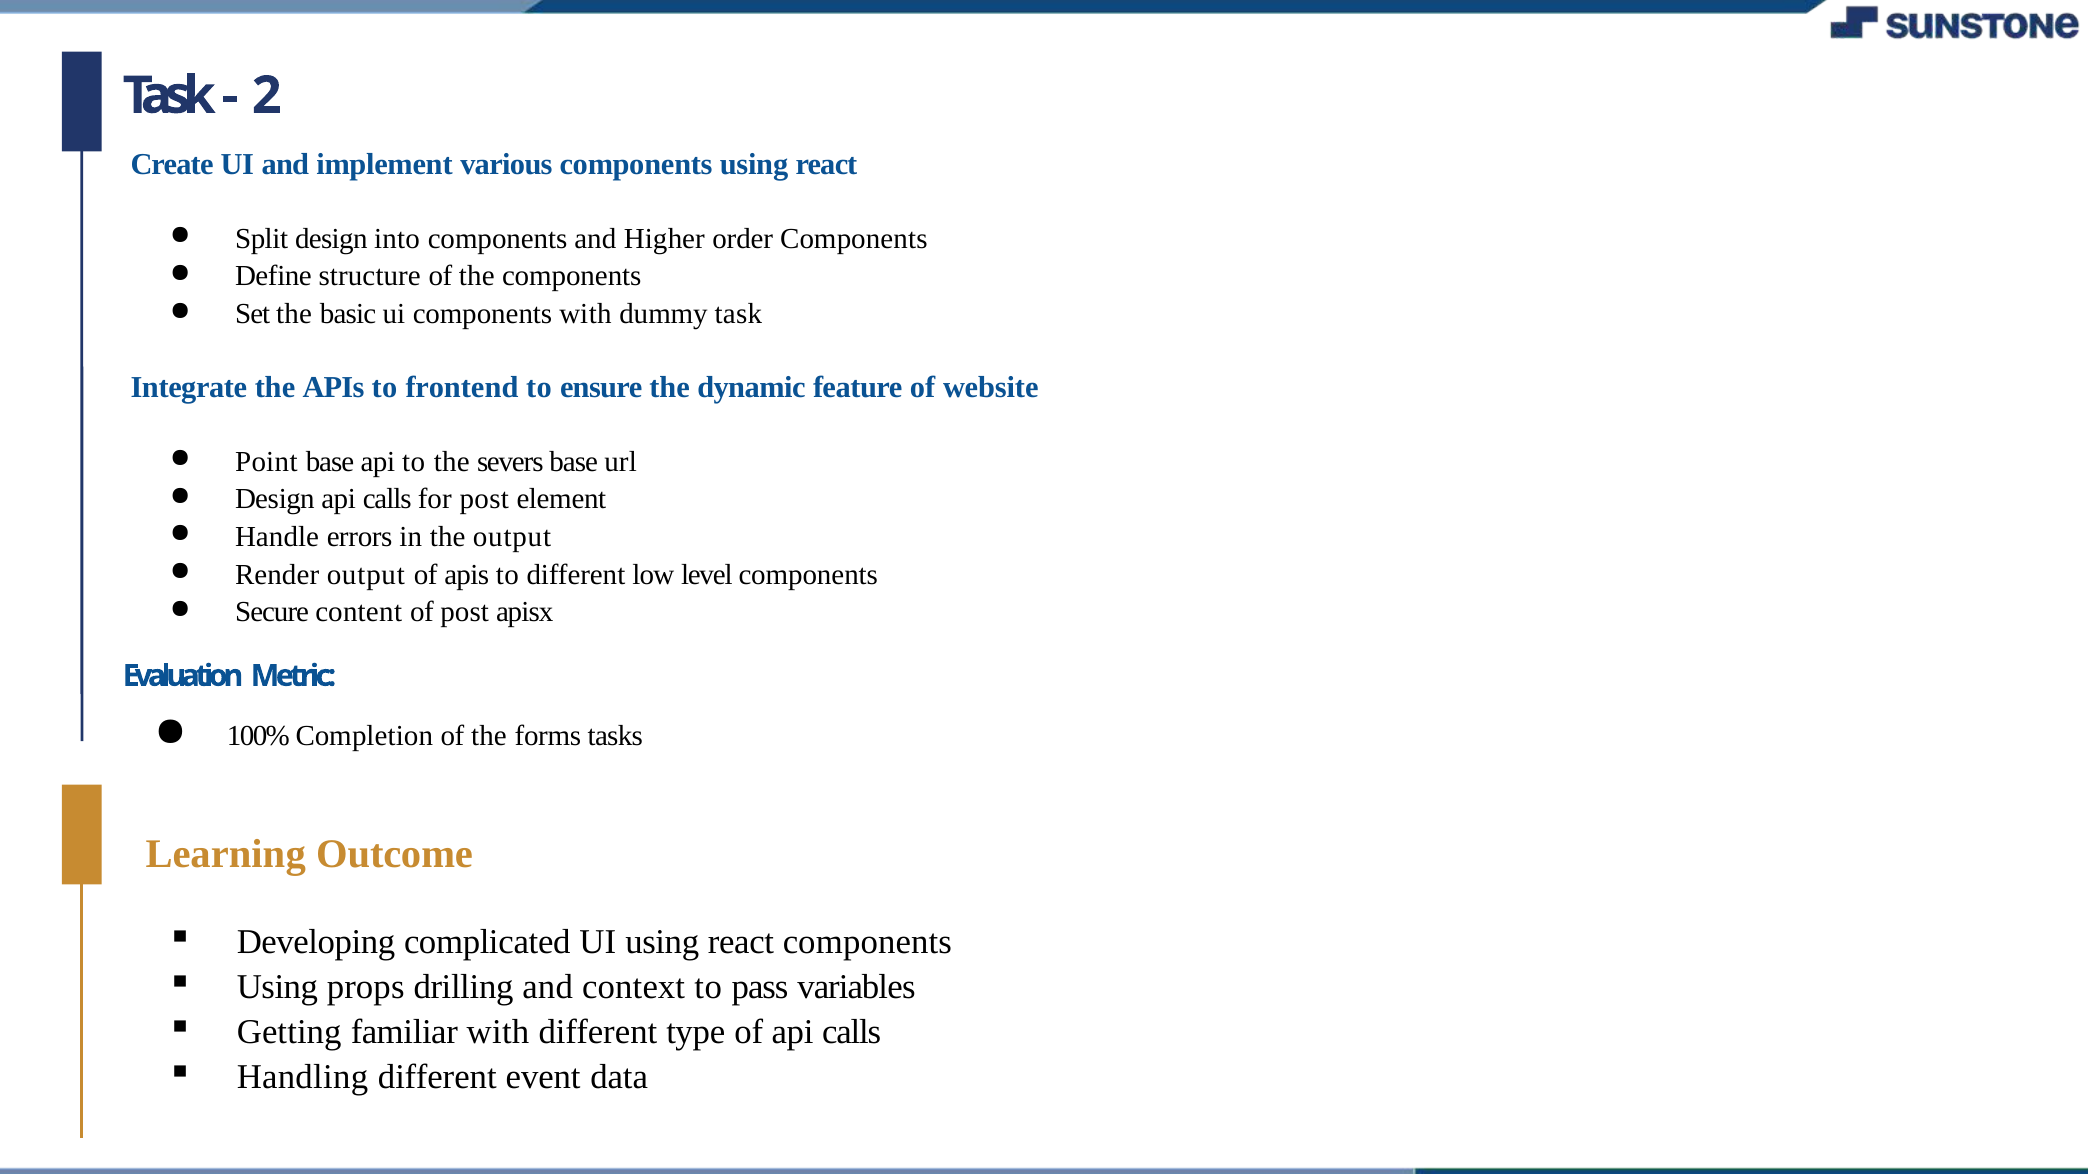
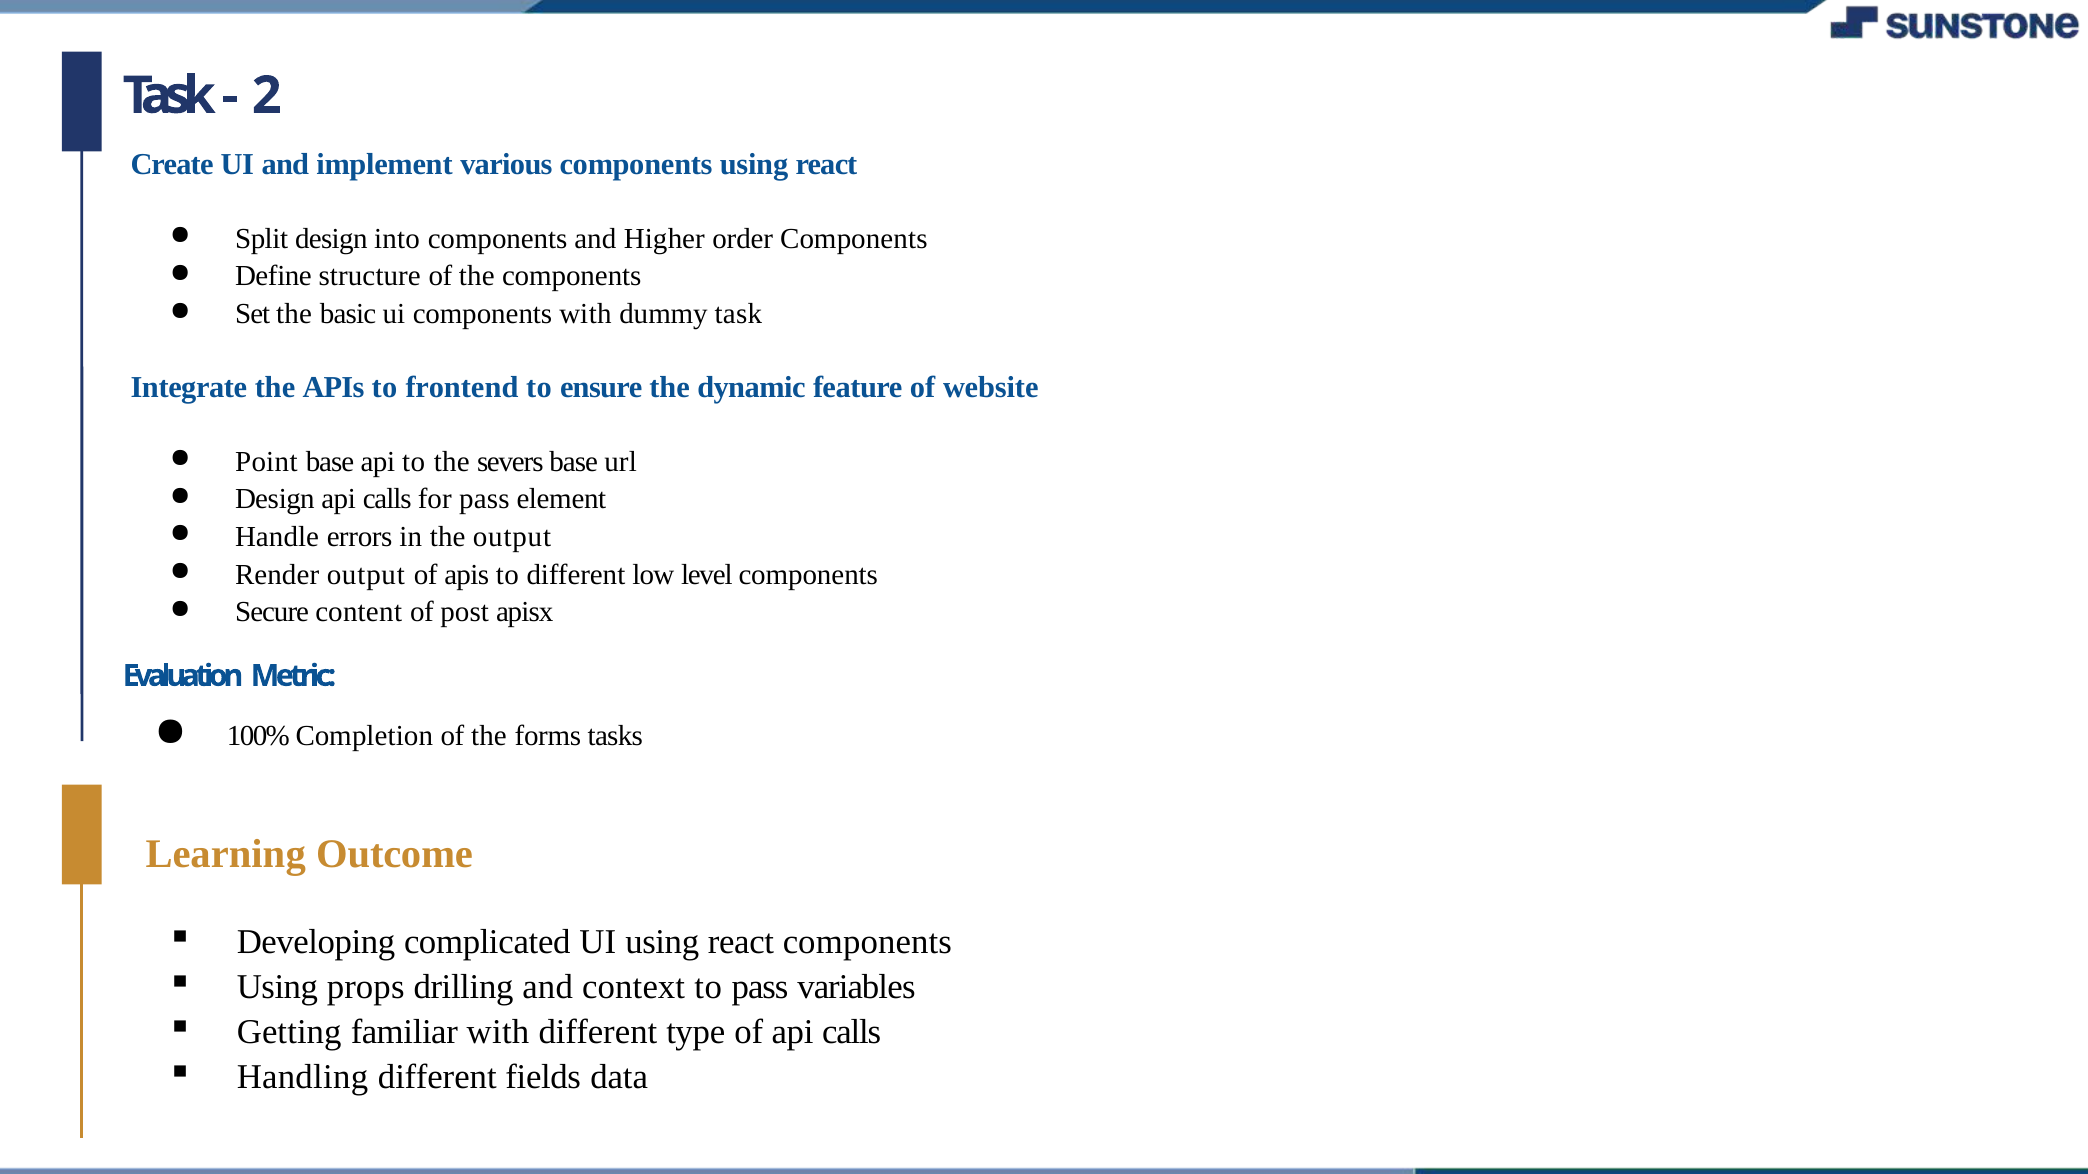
for post: post -> pass (484, 499)
event: event -> fields (543, 1078)
